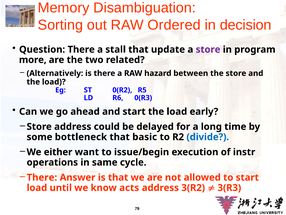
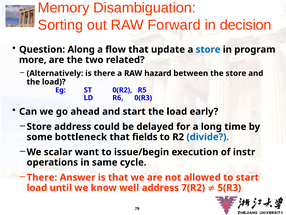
Ordered: Ordered -> Forward (174, 25)
Question There: There -> Along (81, 49)
stall: stall -> flow (116, 49)
store colour: purple -> blue (208, 49)
basic: basic -> fields (145, 137)
either: either -> scalar (58, 152)
acts: acts -> well (129, 187)
3(R2: 3(R2 -> 7(R2 (193, 187)
3(R3: 3(R3 -> 5(R3 (229, 187)
